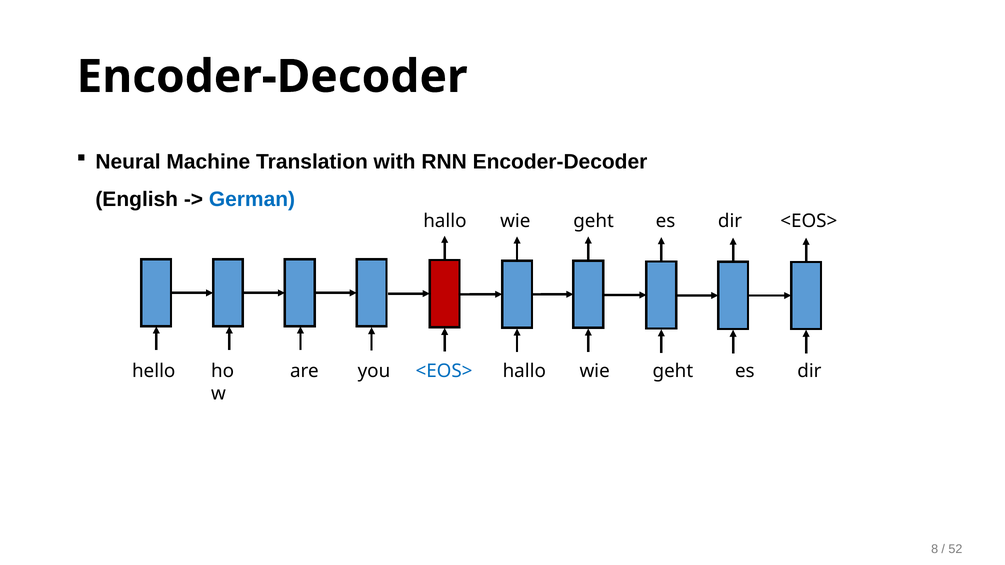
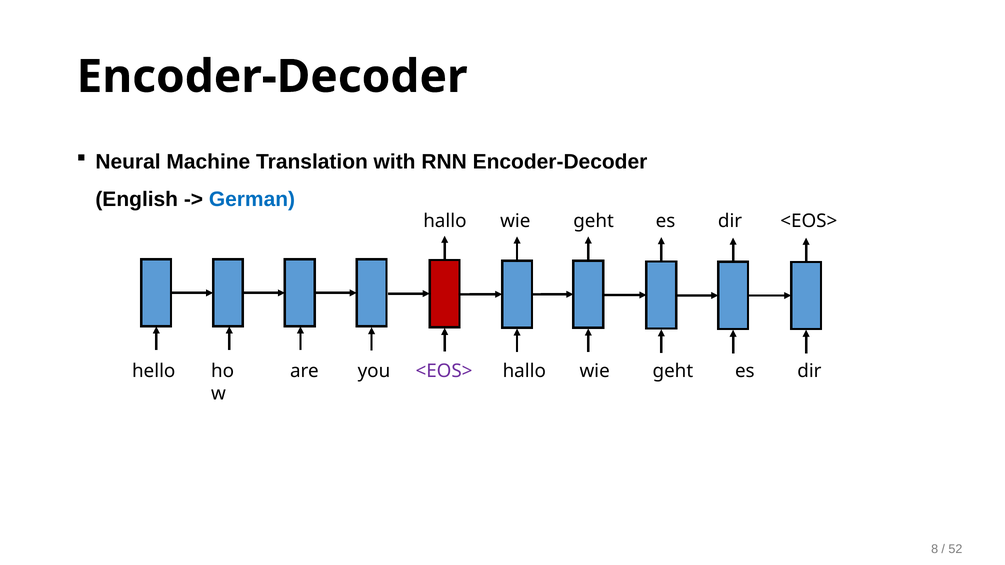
<EOS> colour: blue -> purple (444, 371)
